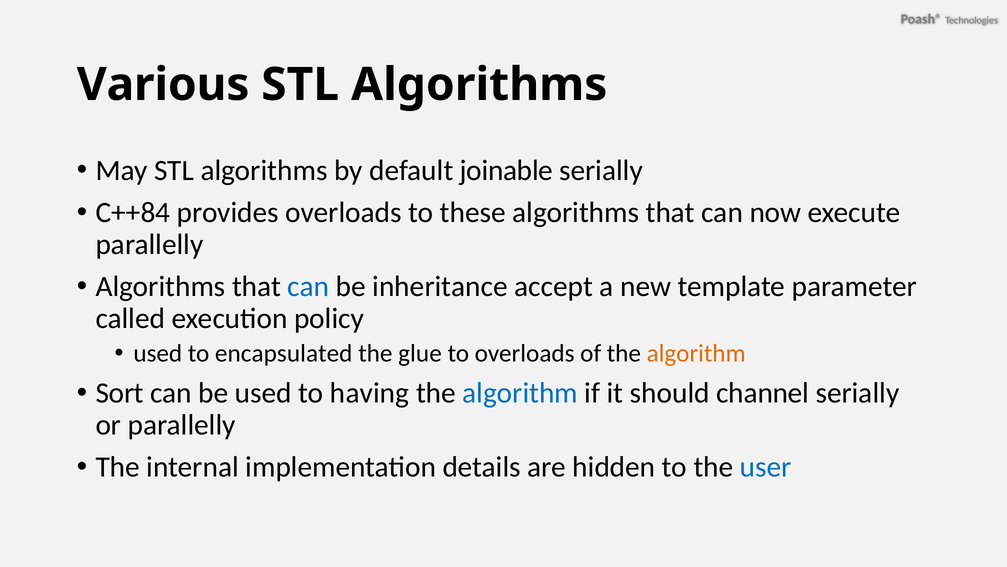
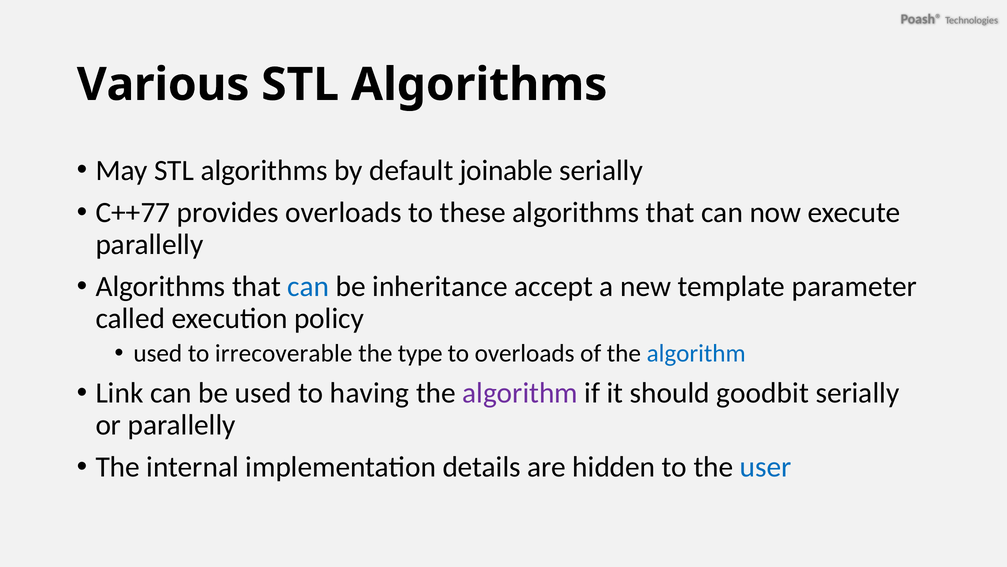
C++84: C++84 -> C++77 (133, 212)
encapsulated: encapsulated -> irrecoverable (284, 353)
glue: glue -> type (420, 353)
algorithm colour: orange -> blue (696, 353)
Sort: Sort -> Link (120, 393)
algorithm colour: blue -> purple (520, 393)
channel: channel -> goodbit (763, 393)
